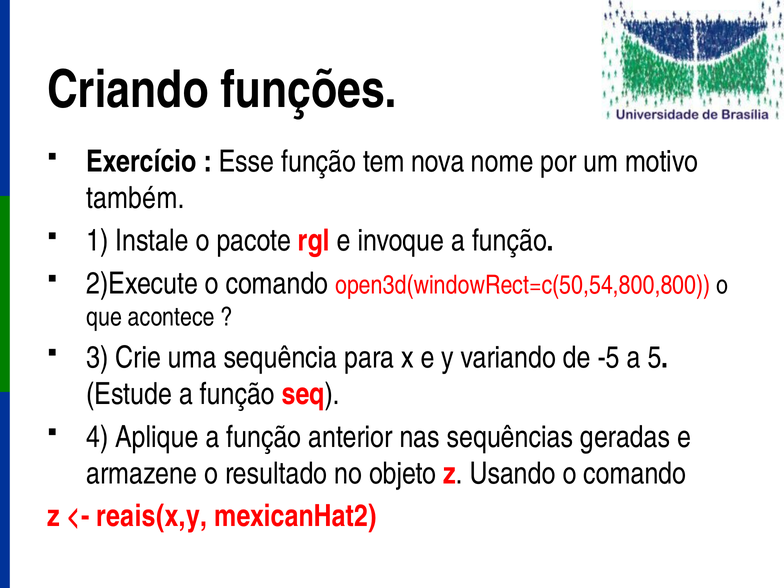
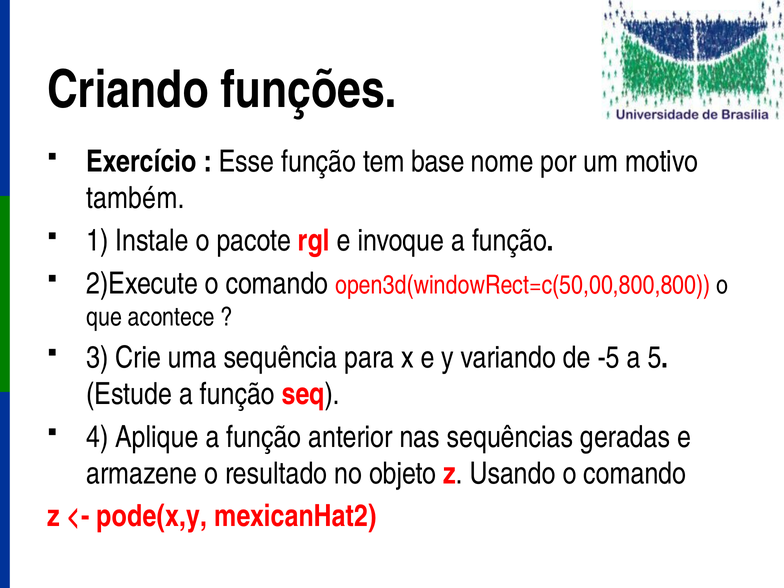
nova: nova -> base (438, 162)
open3d(windowRect=c(50,54,800,800: open3d(windowRect=c(50,54,800,800 -> open3d(windowRect=c(50,00,800,800 (523, 285)
reais(x,y: reais(x,y -> pode(x,y (152, 516)
